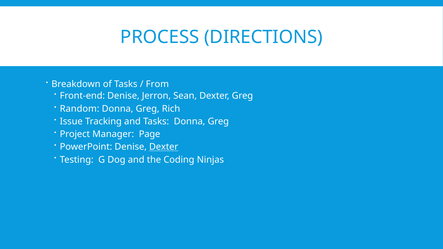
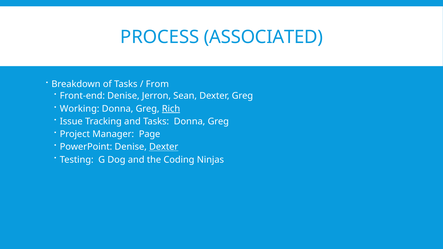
DIRECTIONS: DIRECTIONS -> ASSOCIATED (263, 37)
Random: Random -> Working (80, 109)
Rich underline: none -> present (171, 109)
